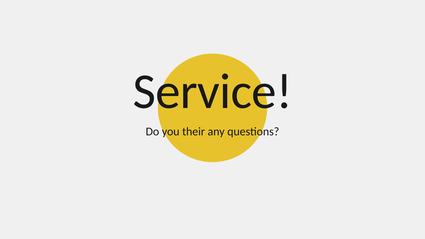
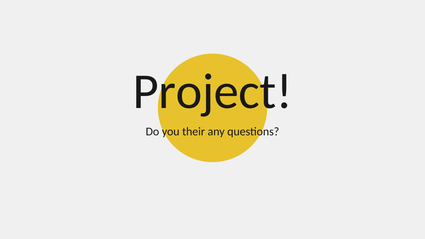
Service: Service -> Project (213, 92)
